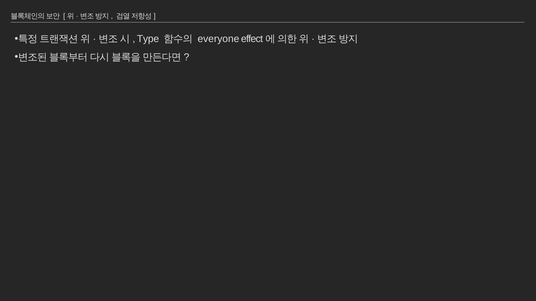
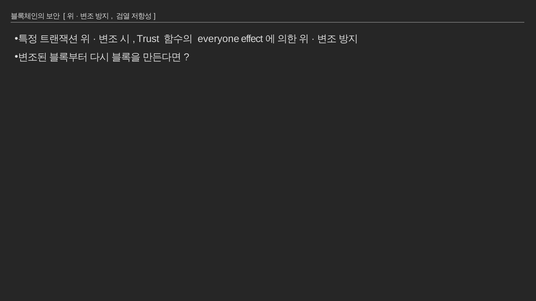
Type: Type -> Trust (148, 39)
